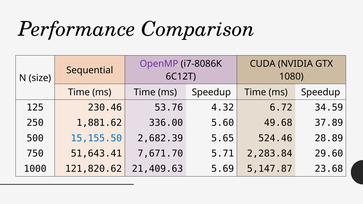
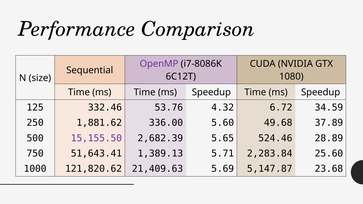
230.46: 230.46 -> 332.46 (105, 108)
15,155.50 colour: blue -> purple (96, 138)
7,671.70: 7,671.70 -> 1,389.13 (160, 154)
29.60: 29.60 -> 25.60 (329, 154)
